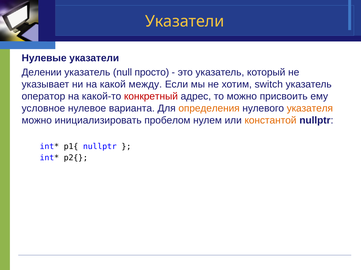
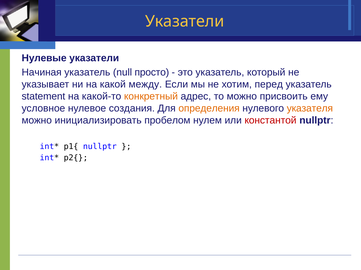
Делении: Делении -> Начиная (42, 72)
switch: switch -> перед (269, 84)
оператор: оператор -> statement (43, 96)
конкретный colour: red -> orange (151, 96)
варианта: варианта -> создания (132, 109)
константой colour: orange -> red (270, 121)
